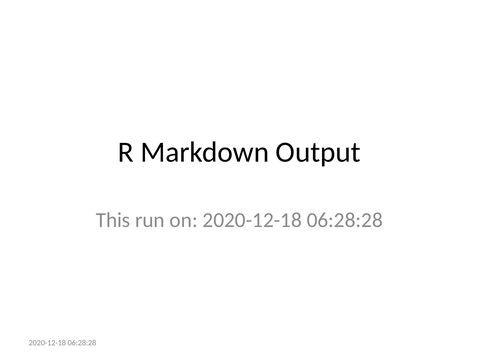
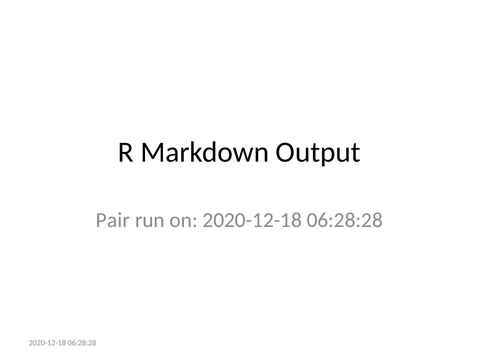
This: This -> Pair (113, 220)
